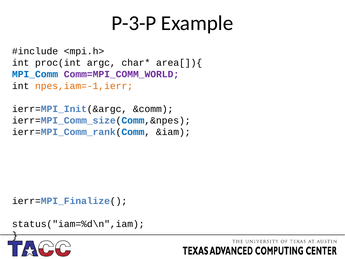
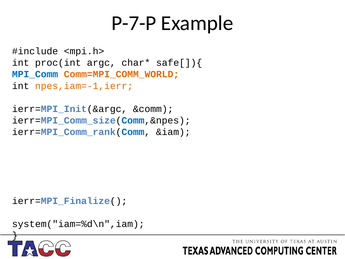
P-3-P: P-3-P -> P-7-P (134, 23)
area[]){: area[]){ -> safe[]){ (179, 63)
Comm=MPI_COMM_WORLD colour: purple -> orange (122, 74)
status("iam=%d\n",iam: status("iam=%d\n",iam -> system("iam=%d\n",iam (78, 224)
